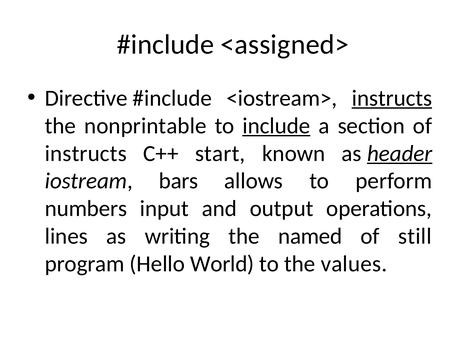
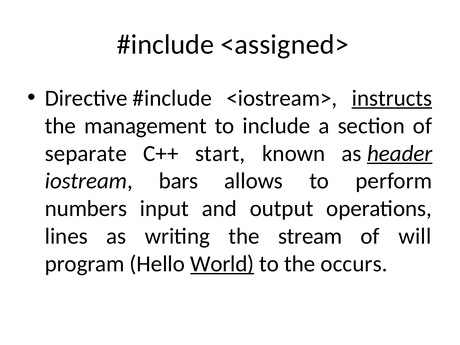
nonprintable: nonprintable -> management (145, 126)
include underline: present -> none (276, 126)
instructs: instructs -> separate (86, 153)
named: named -> stream (310, 236)
still: still -> will (415, 236)
World underline: none -> present (222, 264)
values: values -> occurs (354, 264)
